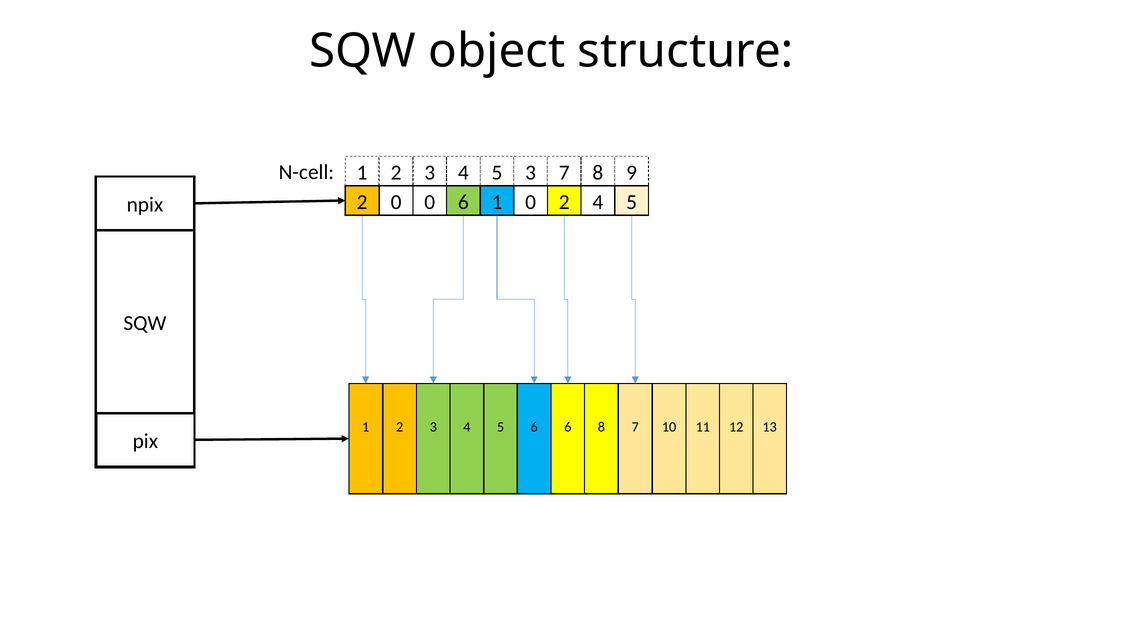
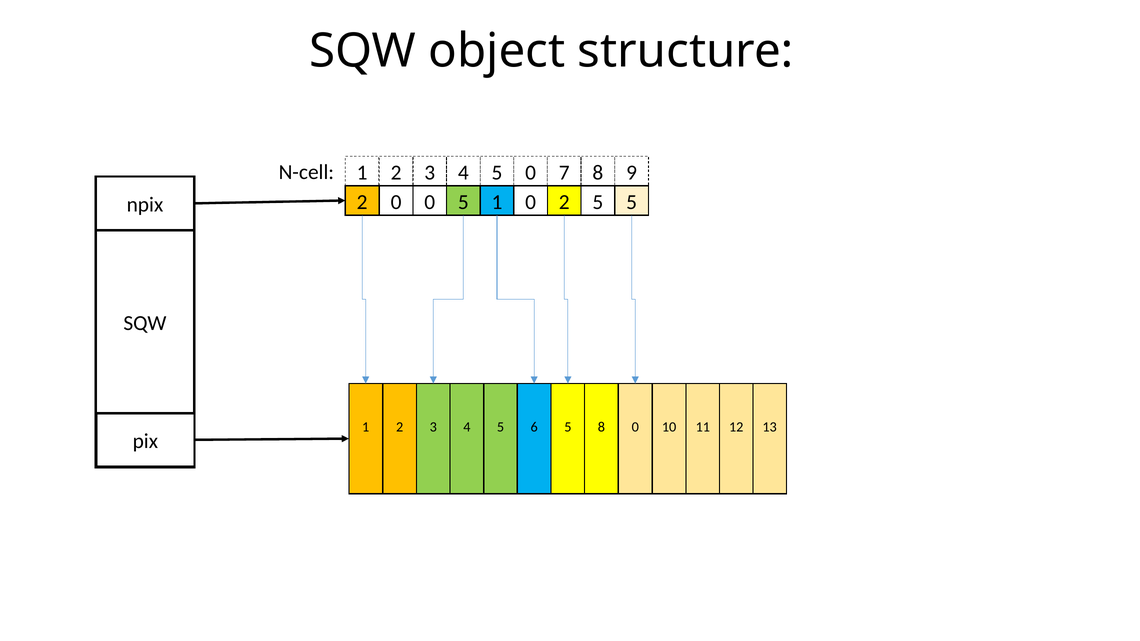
5 3: 3 -> 0 (531, 173)
0 6: 6 -> 5 (463, 202)
2 4: 4 -> 5 (598, 202)
6 6: 6 -> 5 (568, 427)
8 7: 7 -> 0 (635, 427)
